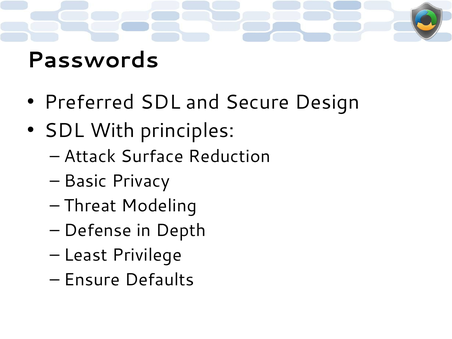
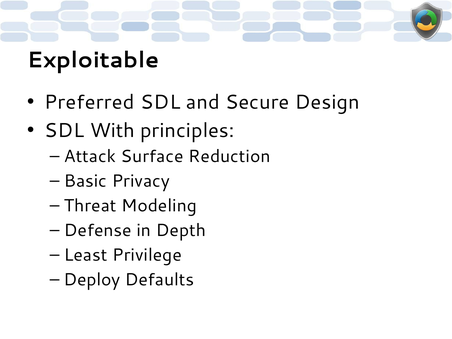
Passwords: Passwords -> Exploitable (93, 60)
Ensure: Ensure -> Deploy (92, 280)
